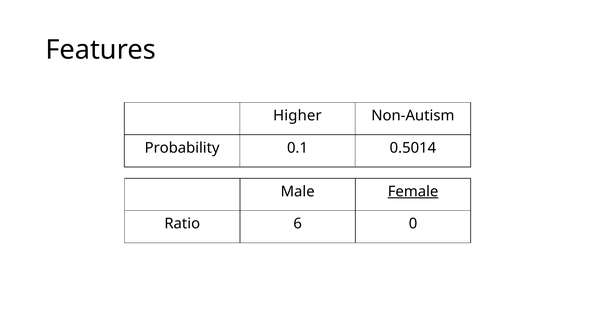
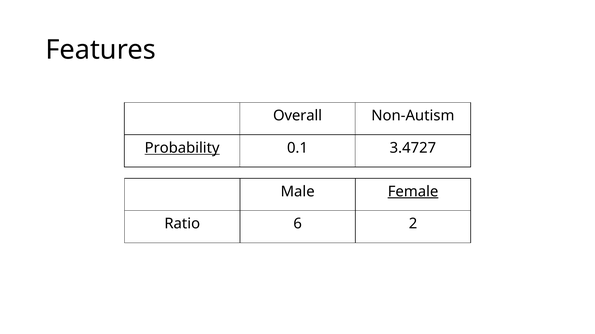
Higher: Higher -> Overall (298, 116)
Probability underline: none -> present (182, 148)
0.5014: 0.5014 -> 3.4727 (413, 148)
0: 0 -> 2 (413, 224)
